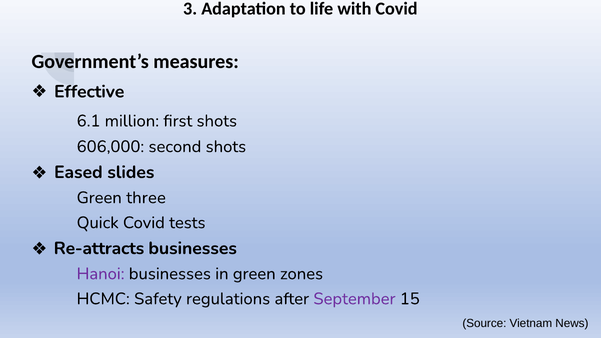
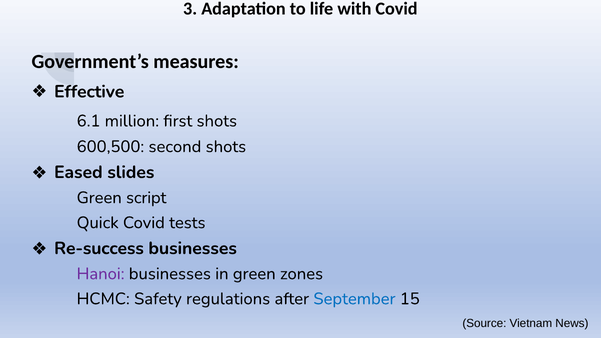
606,000: 606,000 -> 600,500 (110, 147)
three: three -> script (146, 198)
Re-attracts: Re-attracts -> Re-success (99, 248)
September colour: purple -> blue (354, 299)
